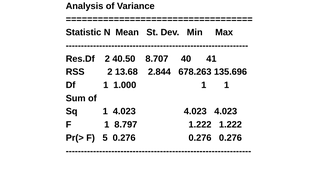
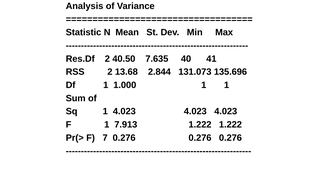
8.707: 8.707 -> 7.635 (157, 59)
678.263: 678.263 -> 131.073 (195, 72)
8.797: 8.797 -> 7.913 (126, 124)
5: 5 -> 7 (105, 138)
